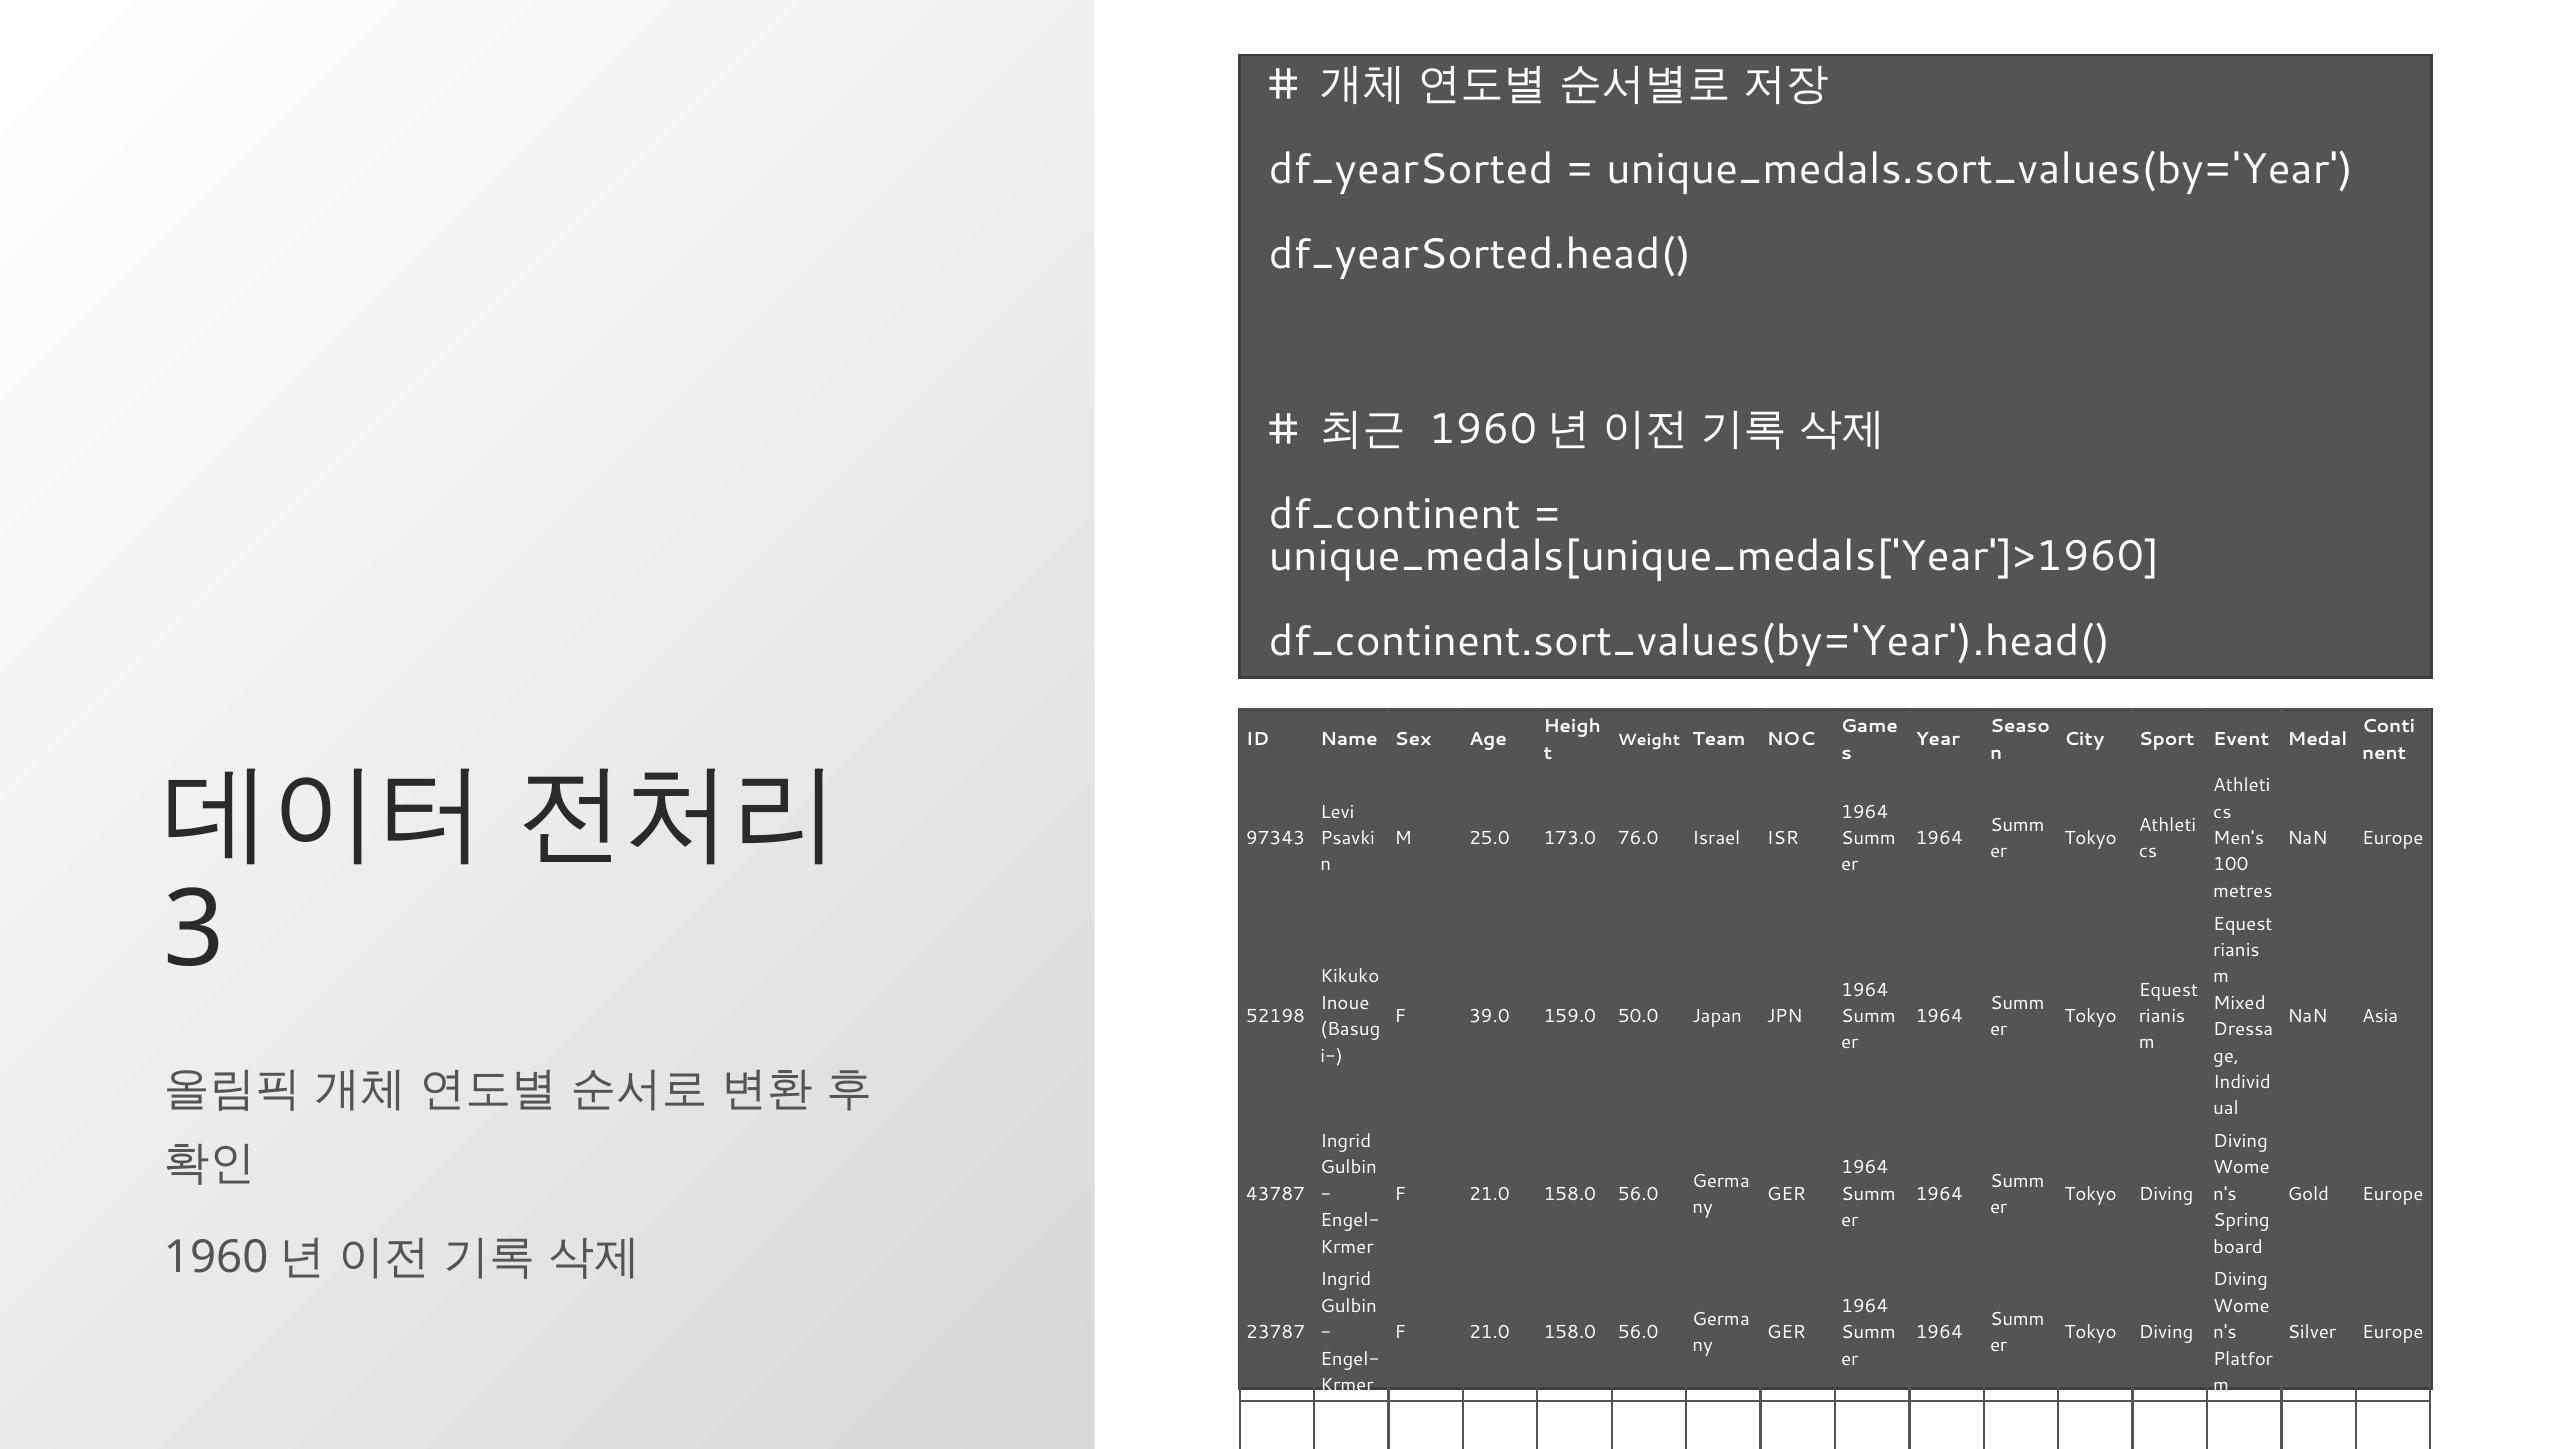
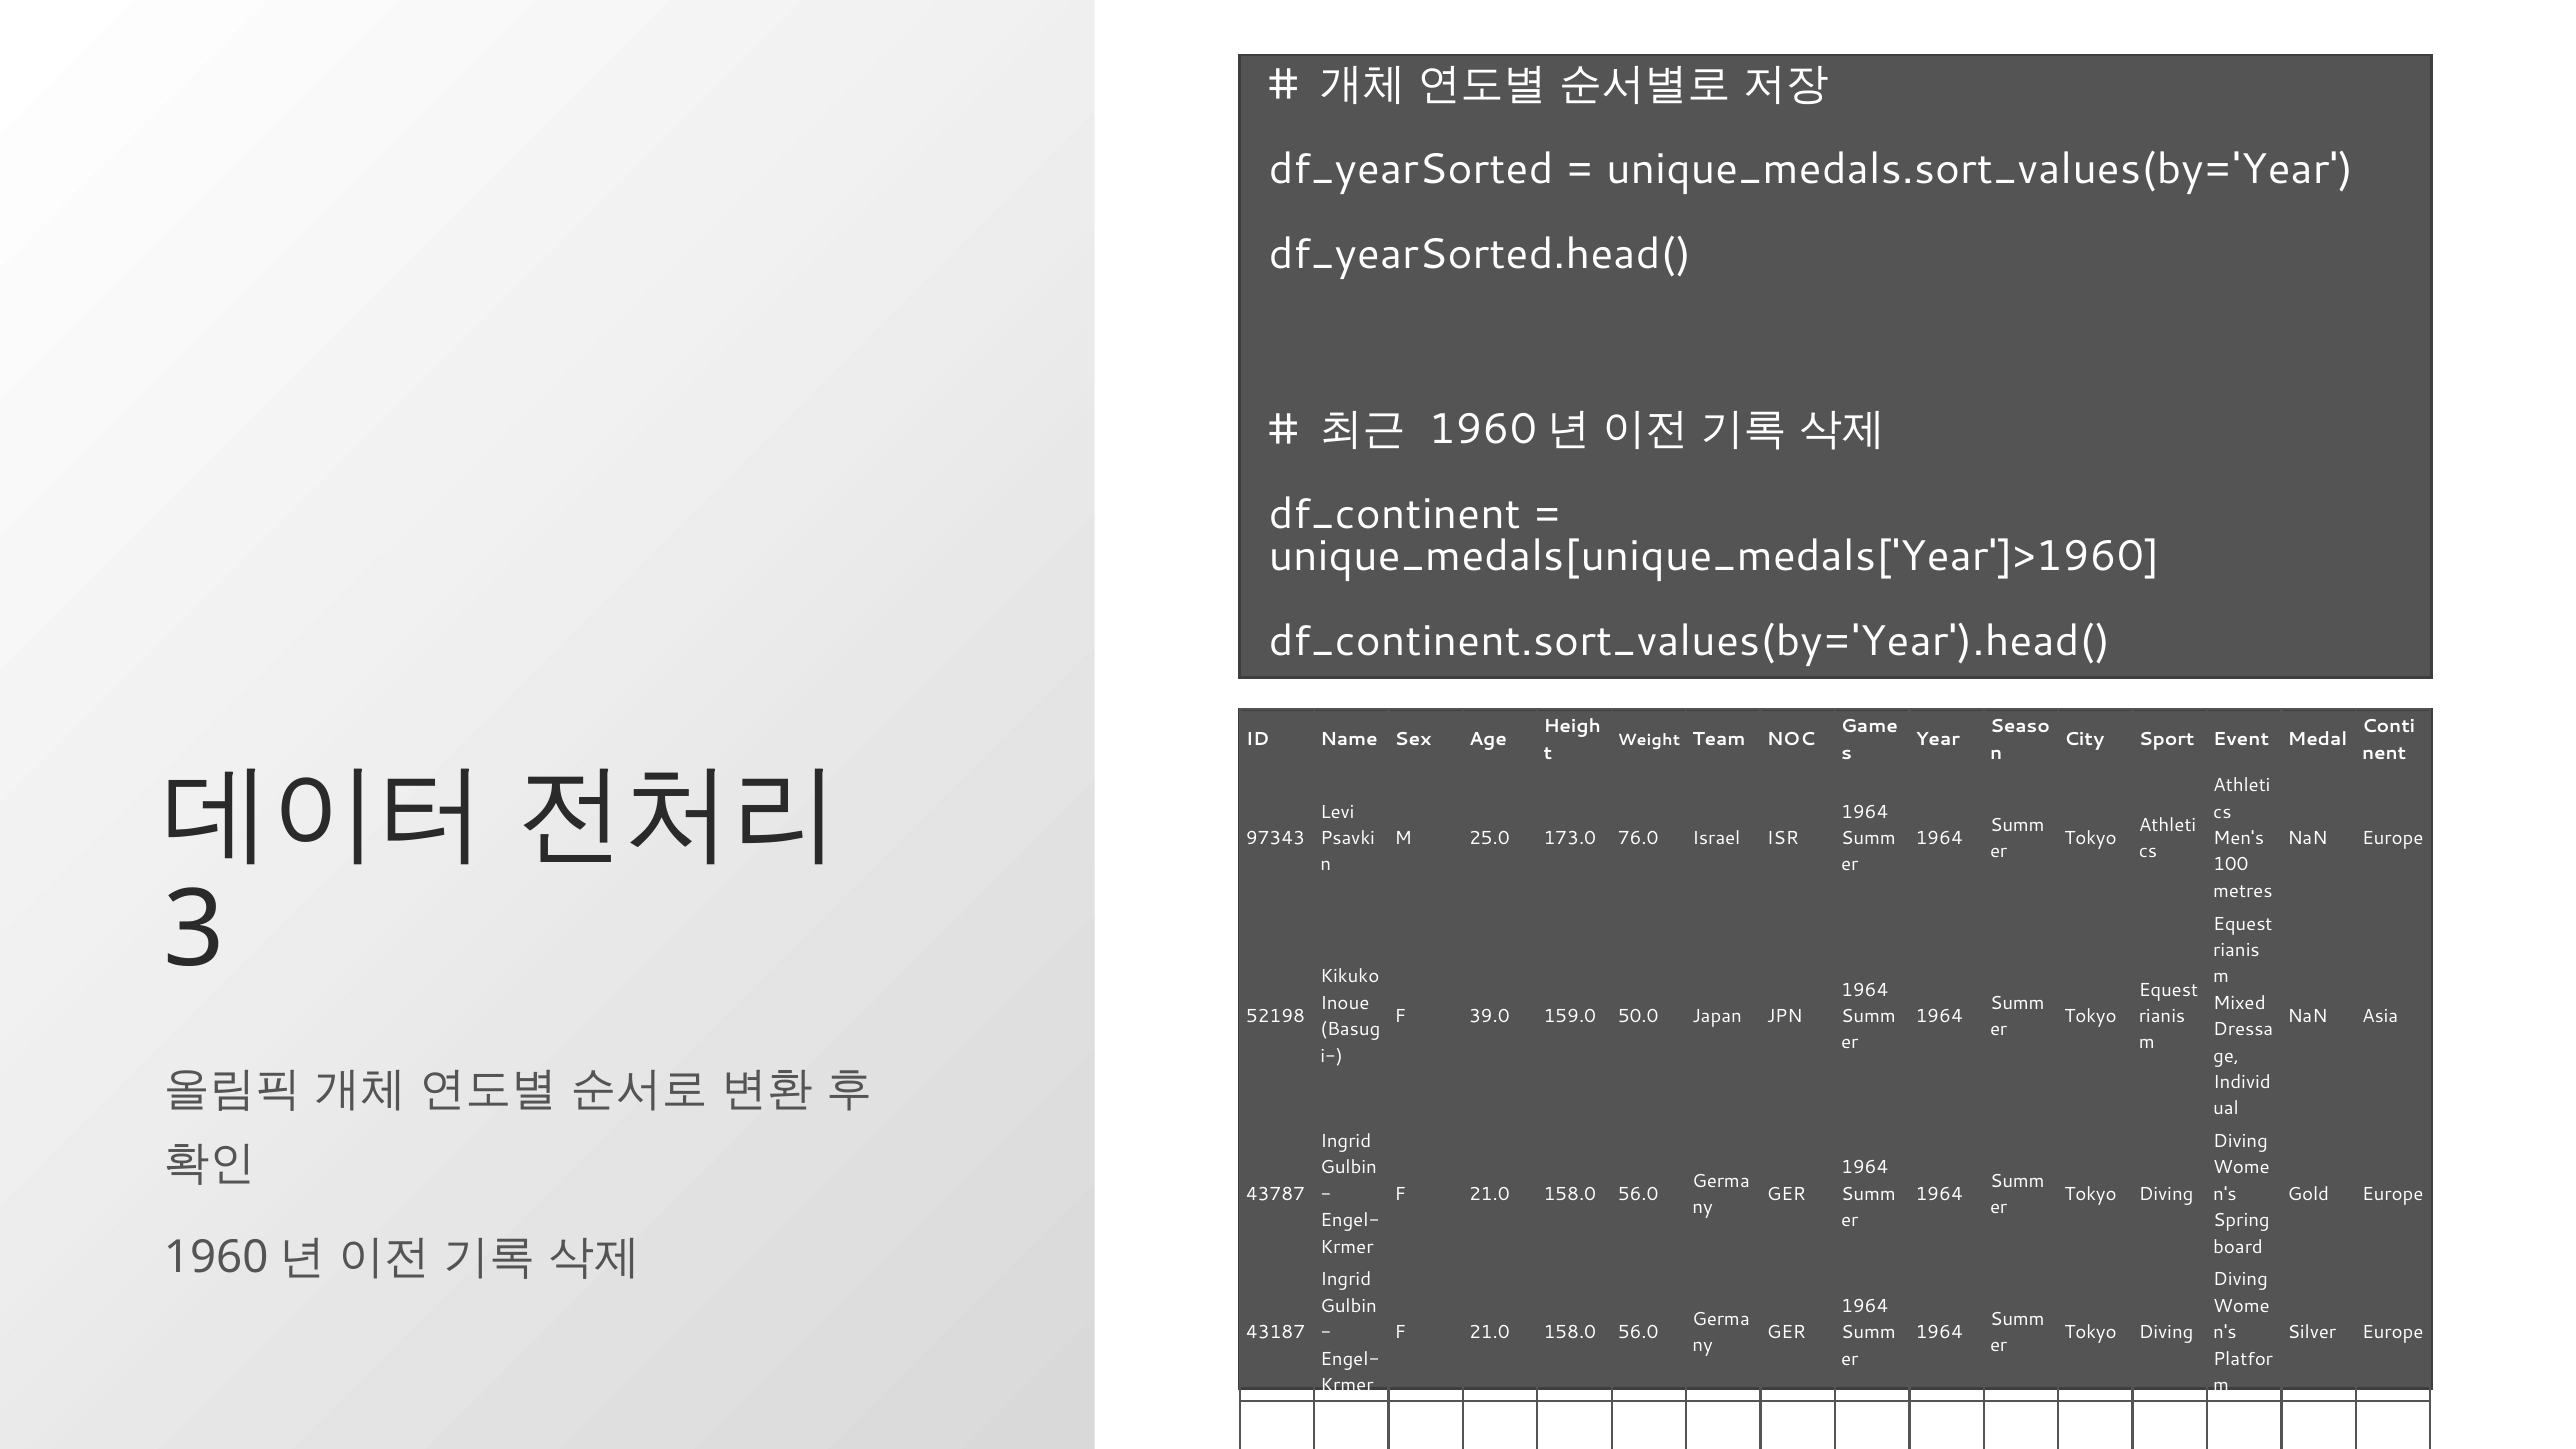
23787: 23787 -> 43187 (1276, 1333)
